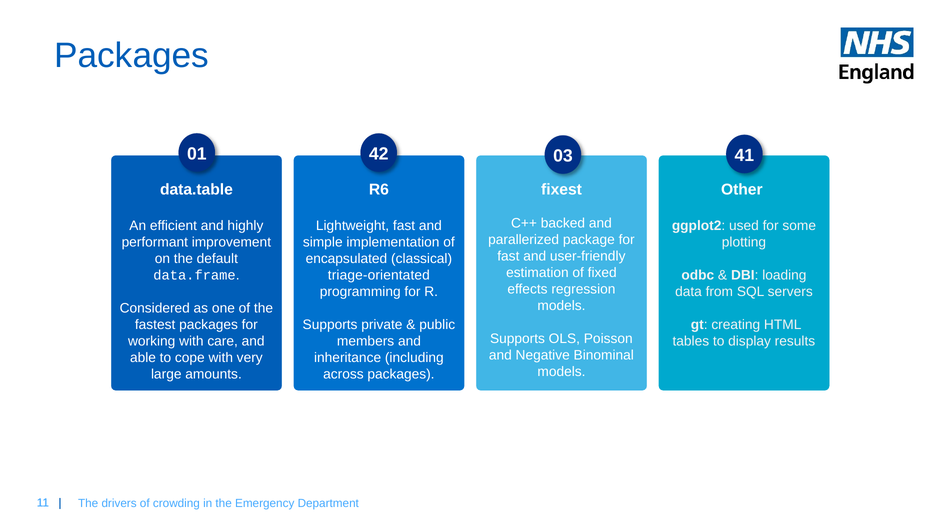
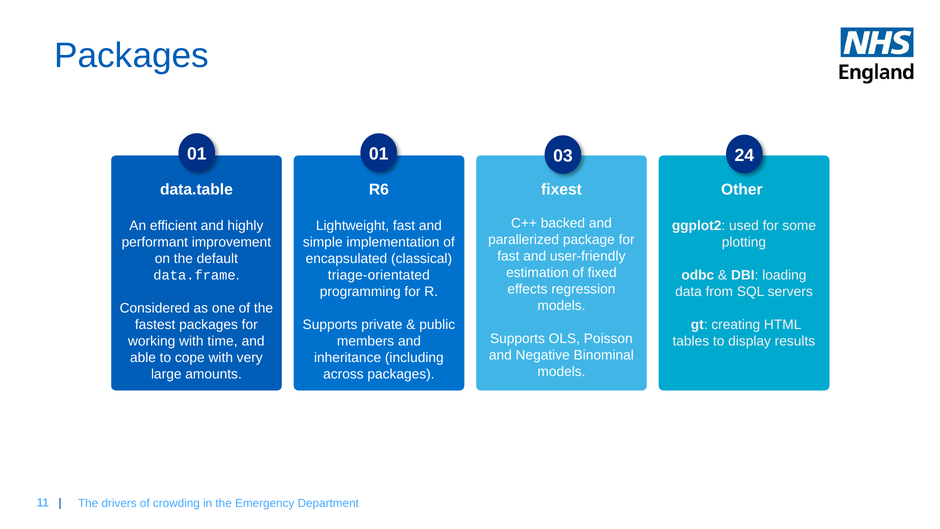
01 42: 42 -> 01 (379, 154)
41: 41 -> 24 (744, 155)
care: care -> time (223, 341)
